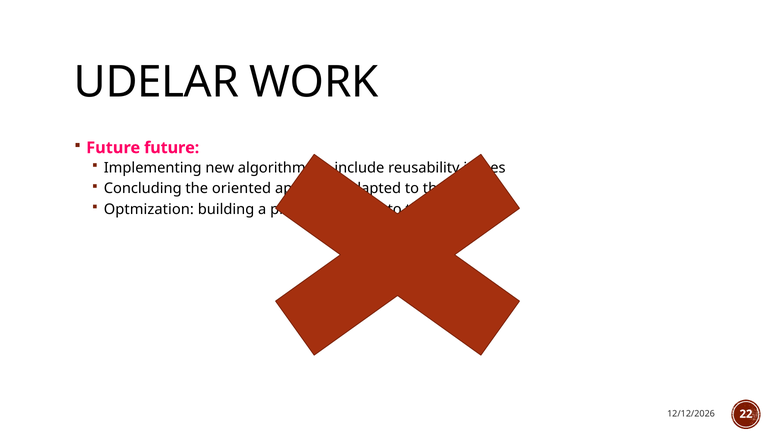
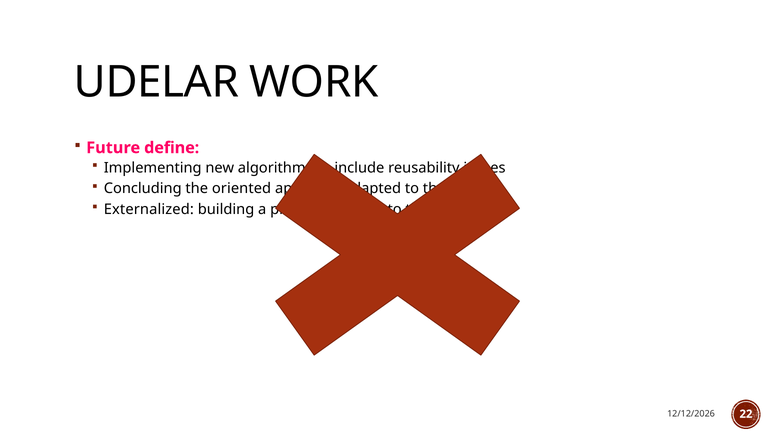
Future future: future -> define (172, 148)
Optmization: Optmization -> Externalized (149, 209)
